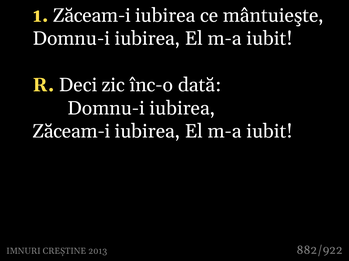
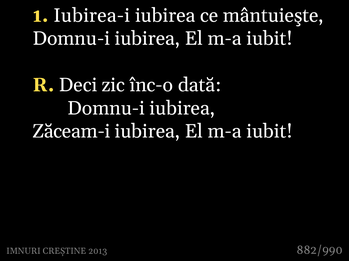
1 Zăceam-i: Zăceam-i -> Iubirea-i (92, 15)
882/922: 882/922 -> 882/990 (320, 251)
